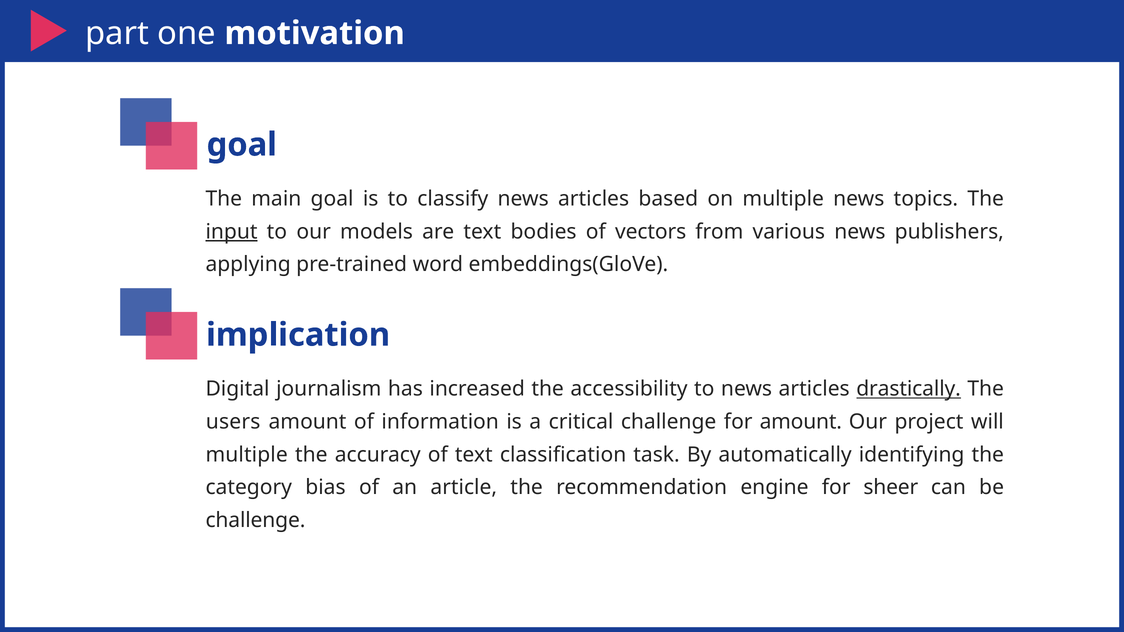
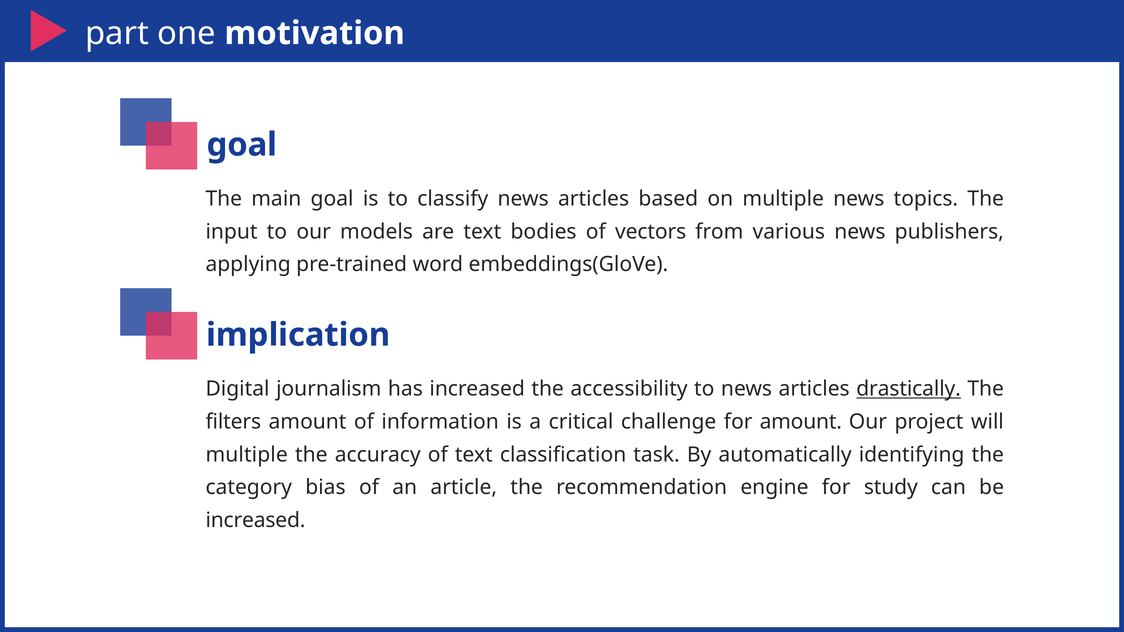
input underline: present -> none (231, 232)
users: users -> filters (233, 422)
sheer: sheer -> study (891, 488)
challenge: challenge -> increased (255, 520)
